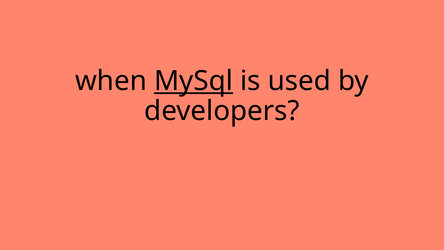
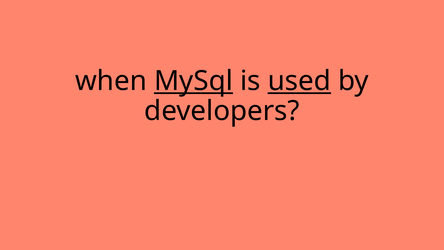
used underline: none -> present (299, 81)
